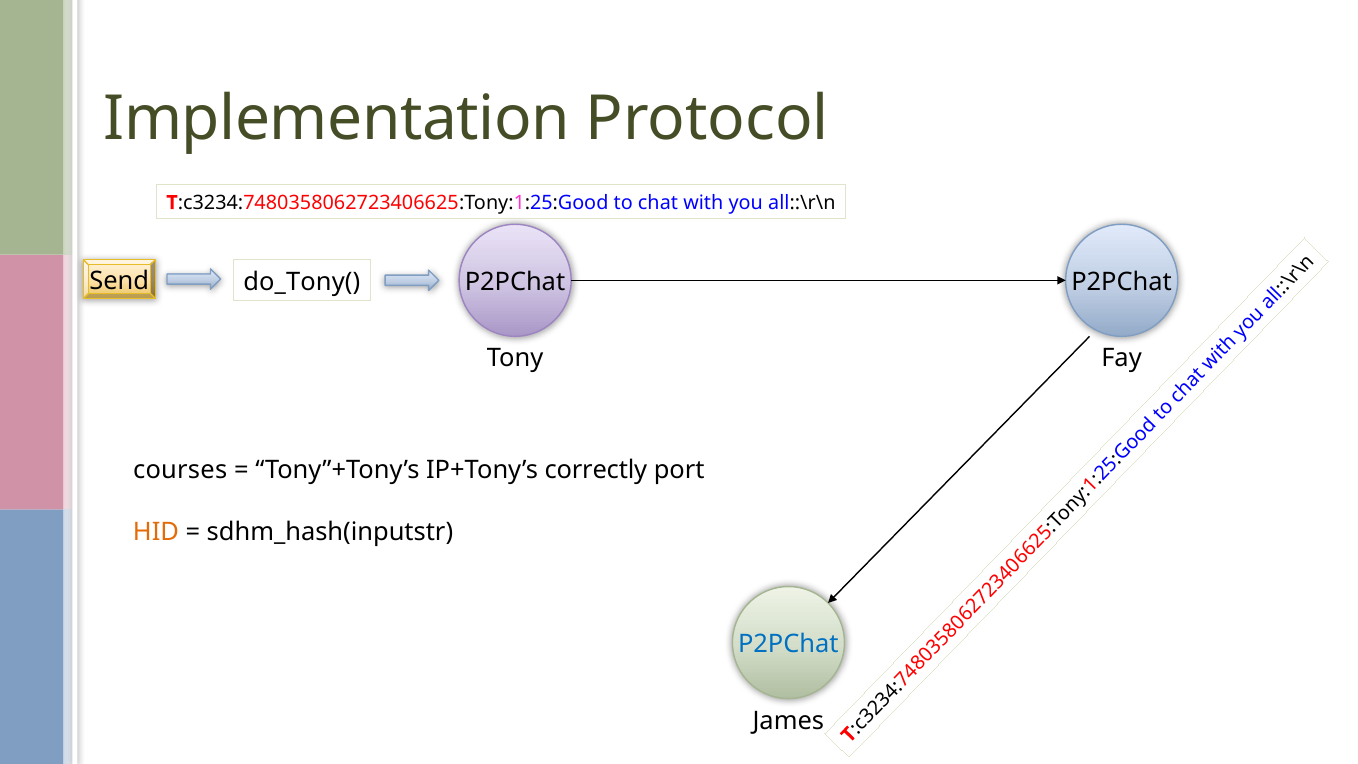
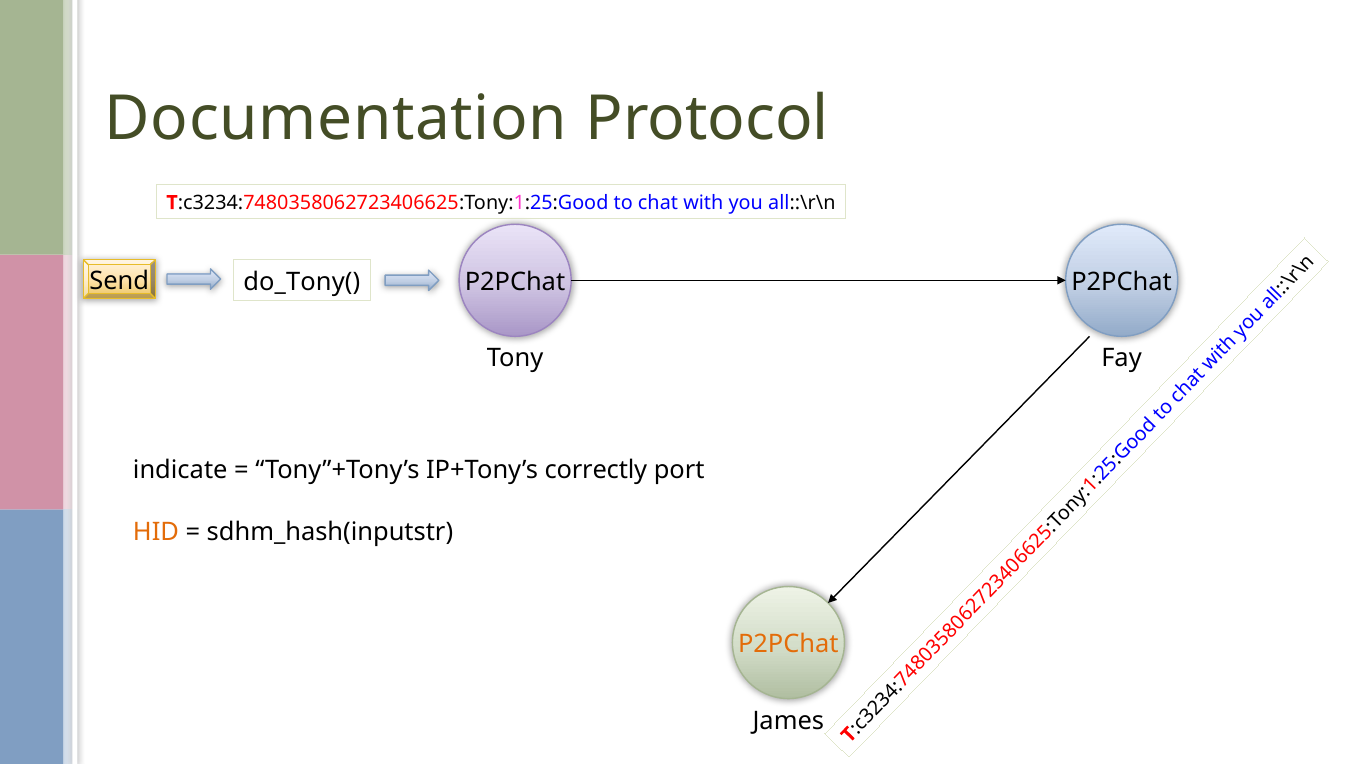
Implementation: Implementation -> Documentation (336, 119)
courses: courses -> indicate (180, 470)
P2PChat colour: blue -> orange (788, 644)
